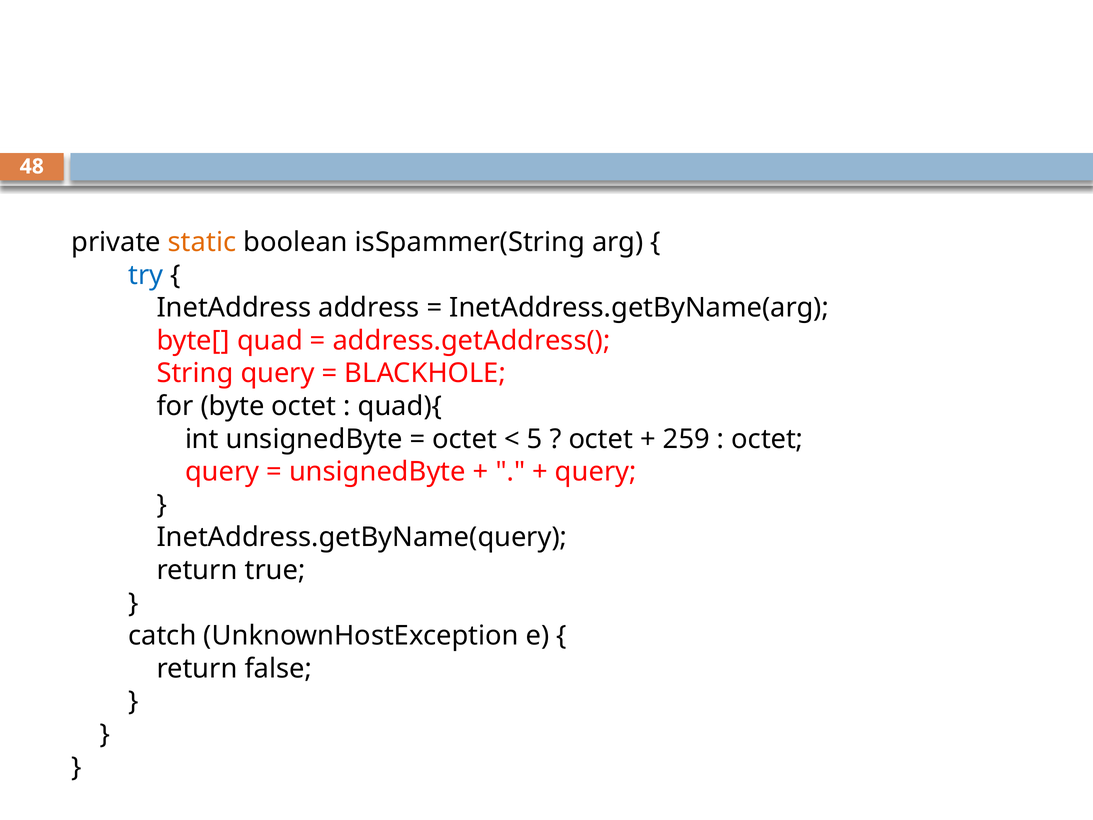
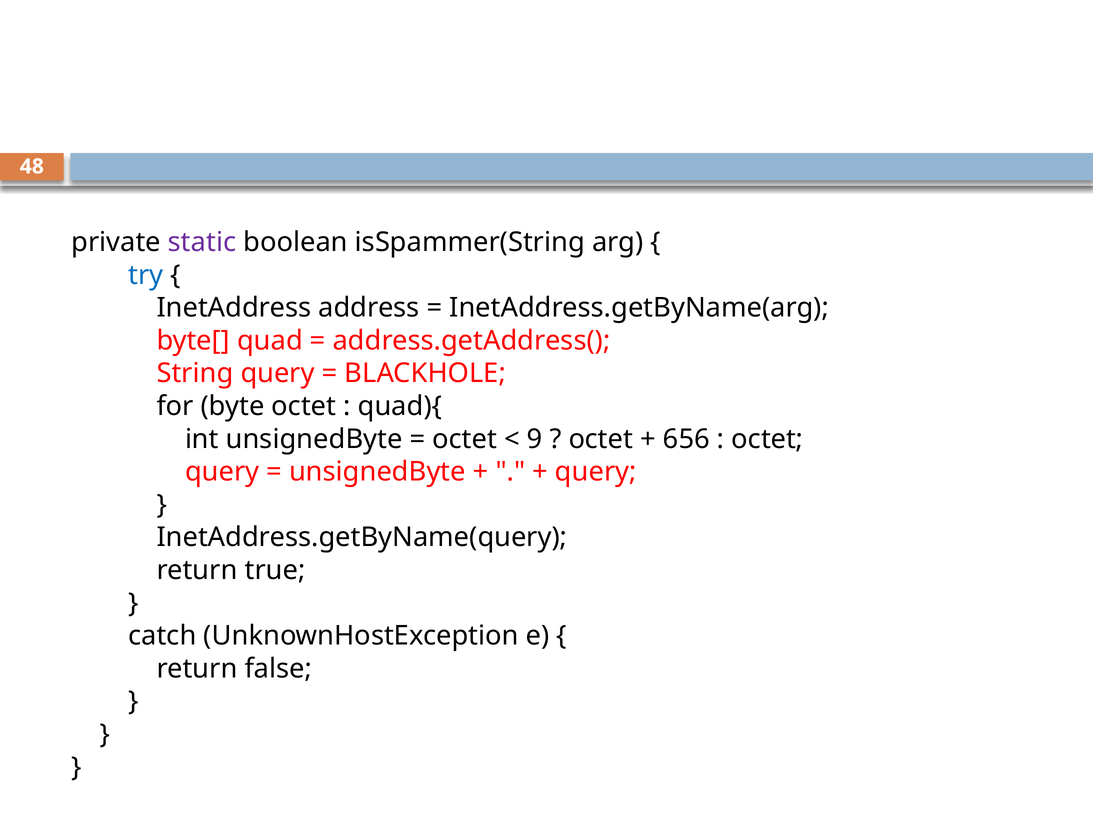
static colour: orange -> purple (202, 242)
5: 5 -> 9 (535, 439)
259: 259 -> 656 (686, 439)
